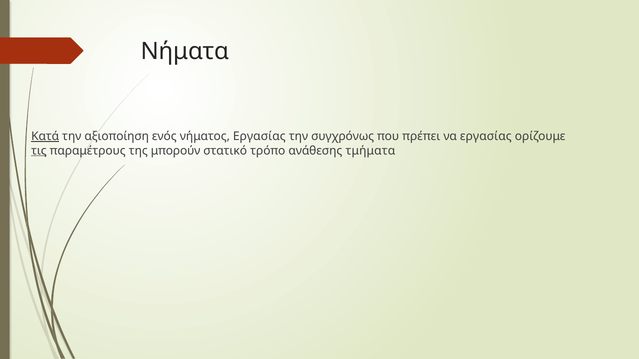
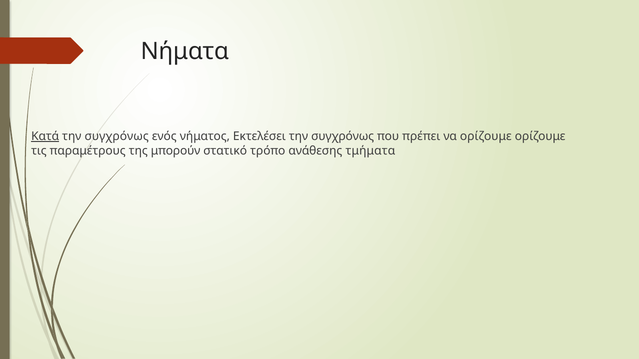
αξιοποίηση: αξιοποίηση -> συγχρόνως (117, 136)
νήματος Εργασίας: Εργασίας -> Εκτελέσει (259, 136)
να εργασίας: εργασίας -> ορίζουμε (486, 136)
τις underline: present -> none (39, 151)
